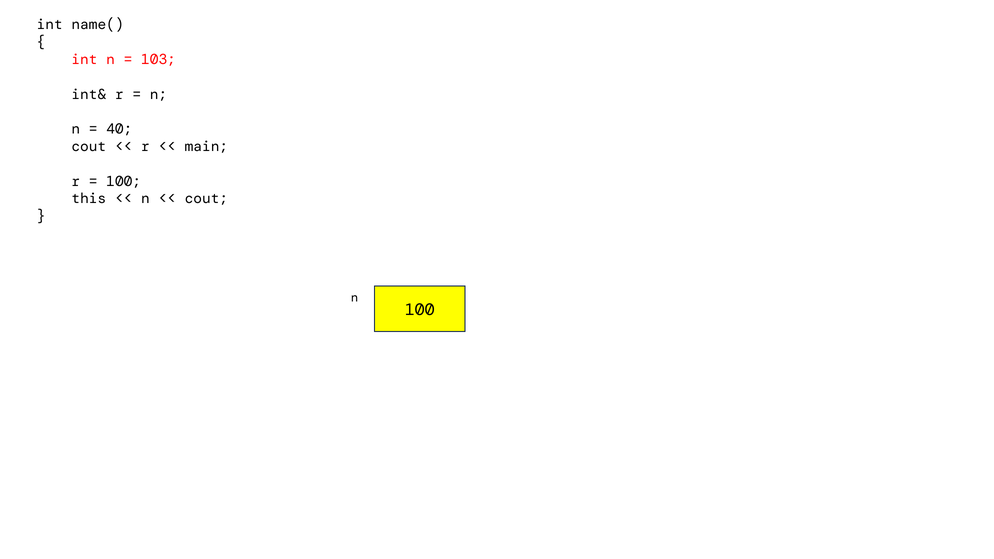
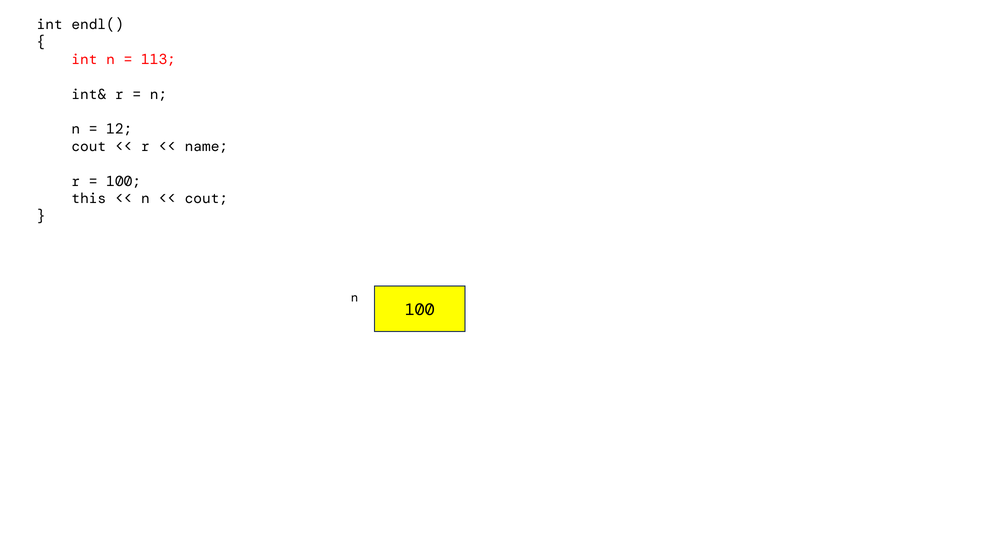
name(: name( -> endl( (98, 25)
103: 103 -> 113 (159, 59)
40: 40 -> 12 (119, 129)
main: main -> name (206, 146)
